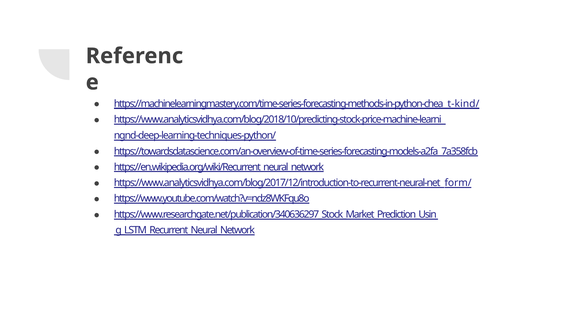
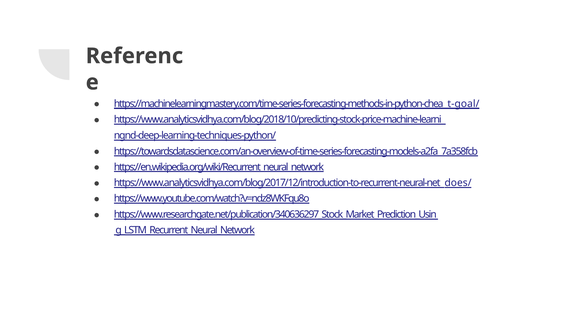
t-kind/: t-kind/ -> t-goal/ (463, 104)
form/: form/ -> does/ (458, 183)
